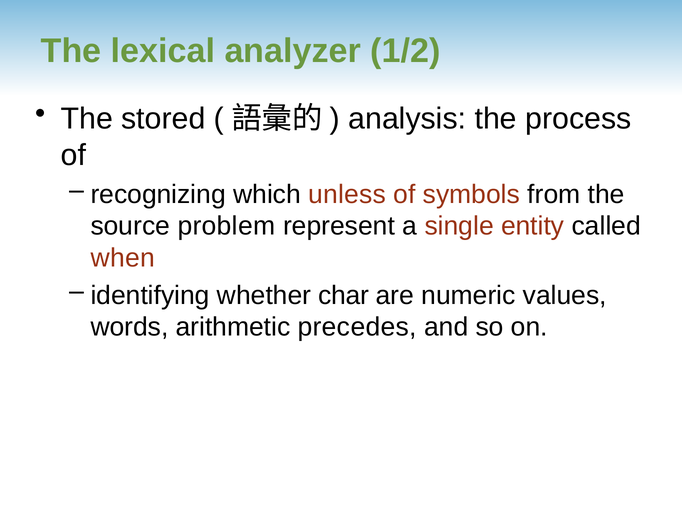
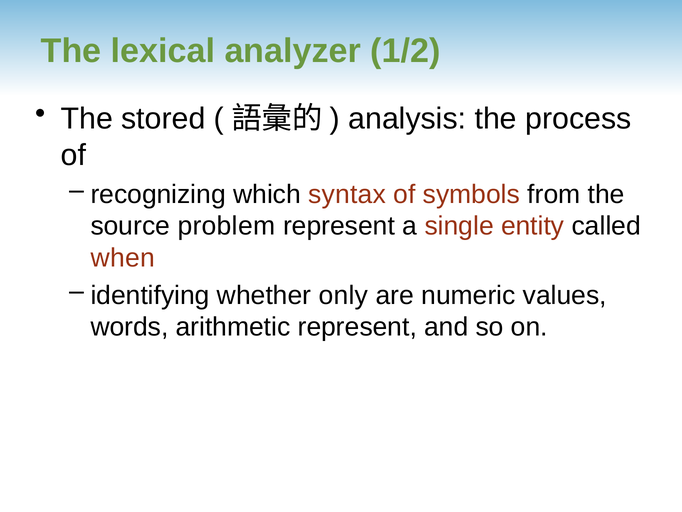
unless: unless -> syntax (347, 194)
char: char -> only (343, 295)
arithmetic precedes: precedes -> represent (357, 327)
